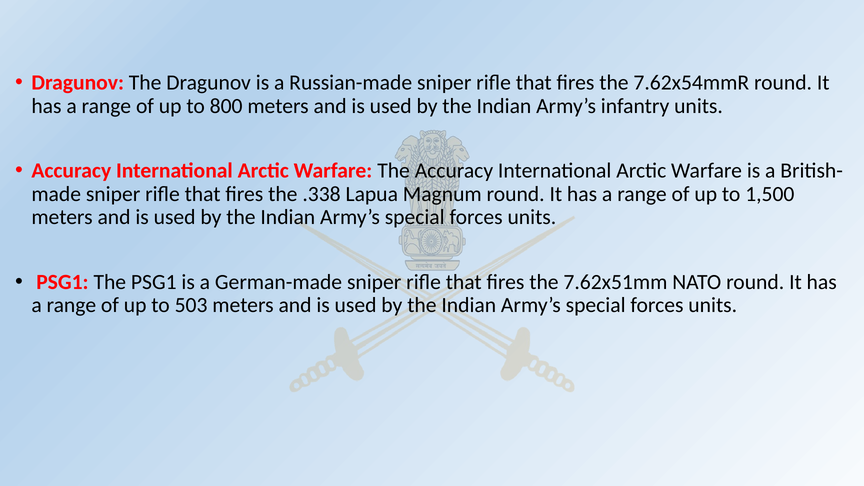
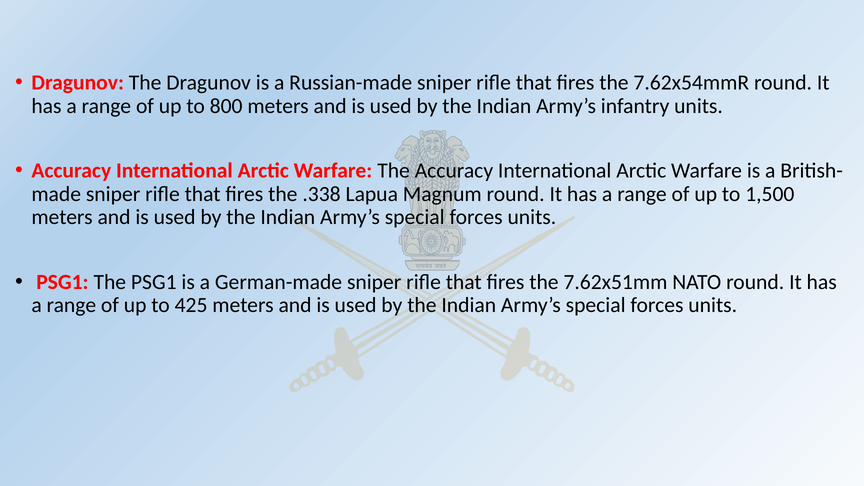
503: 503 -> 425 (191, 305)
